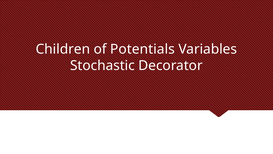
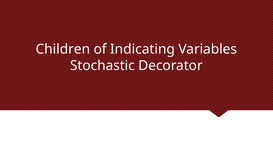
Potentials: Potentials -> Indicating (142, 49)
